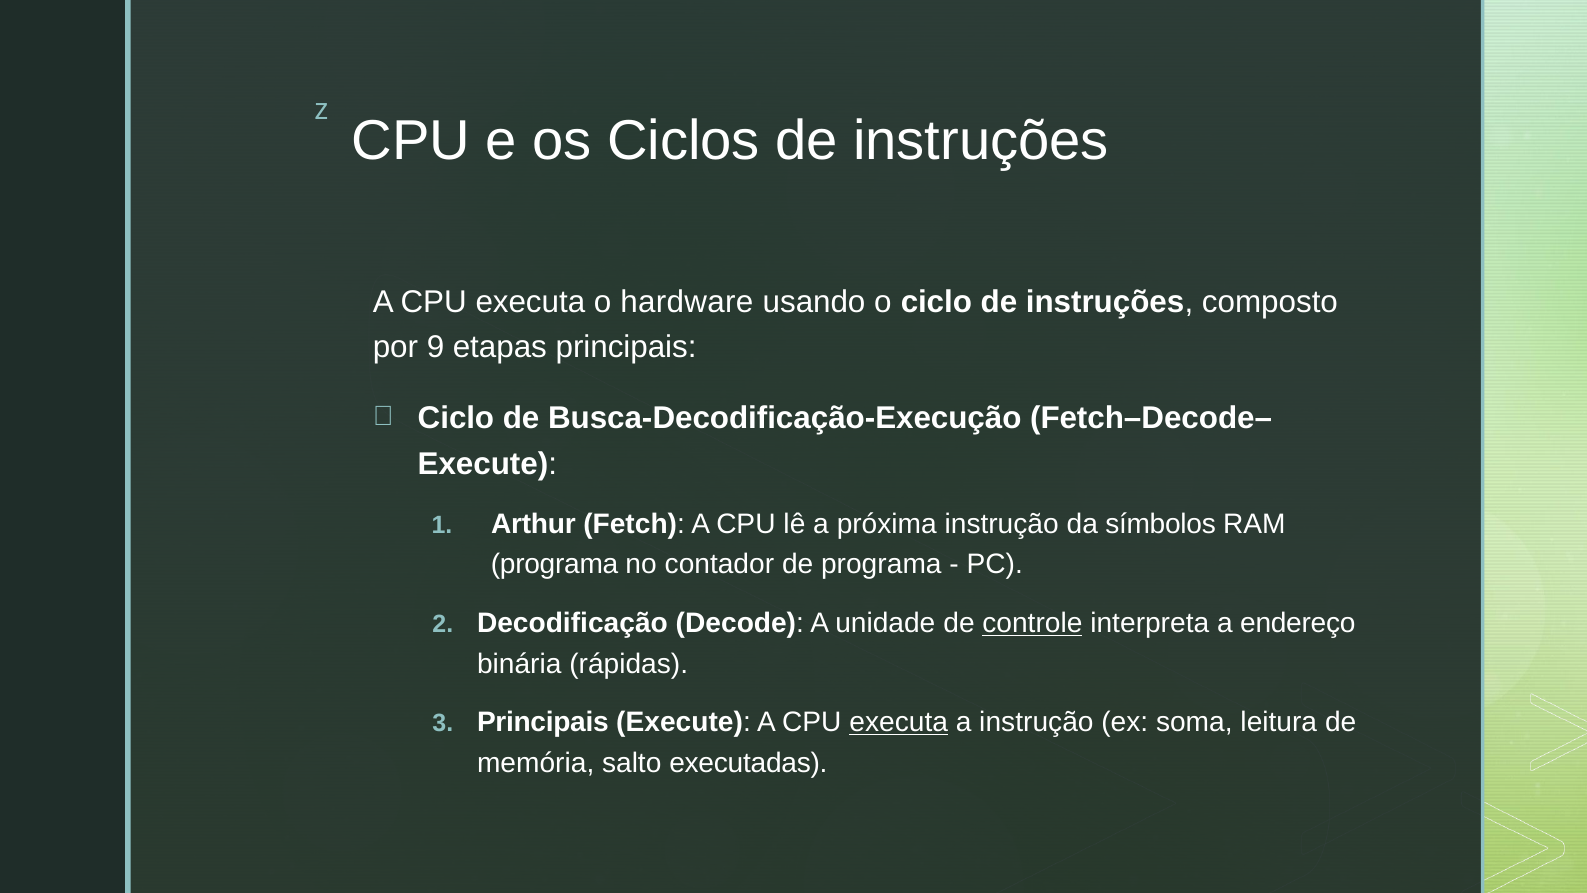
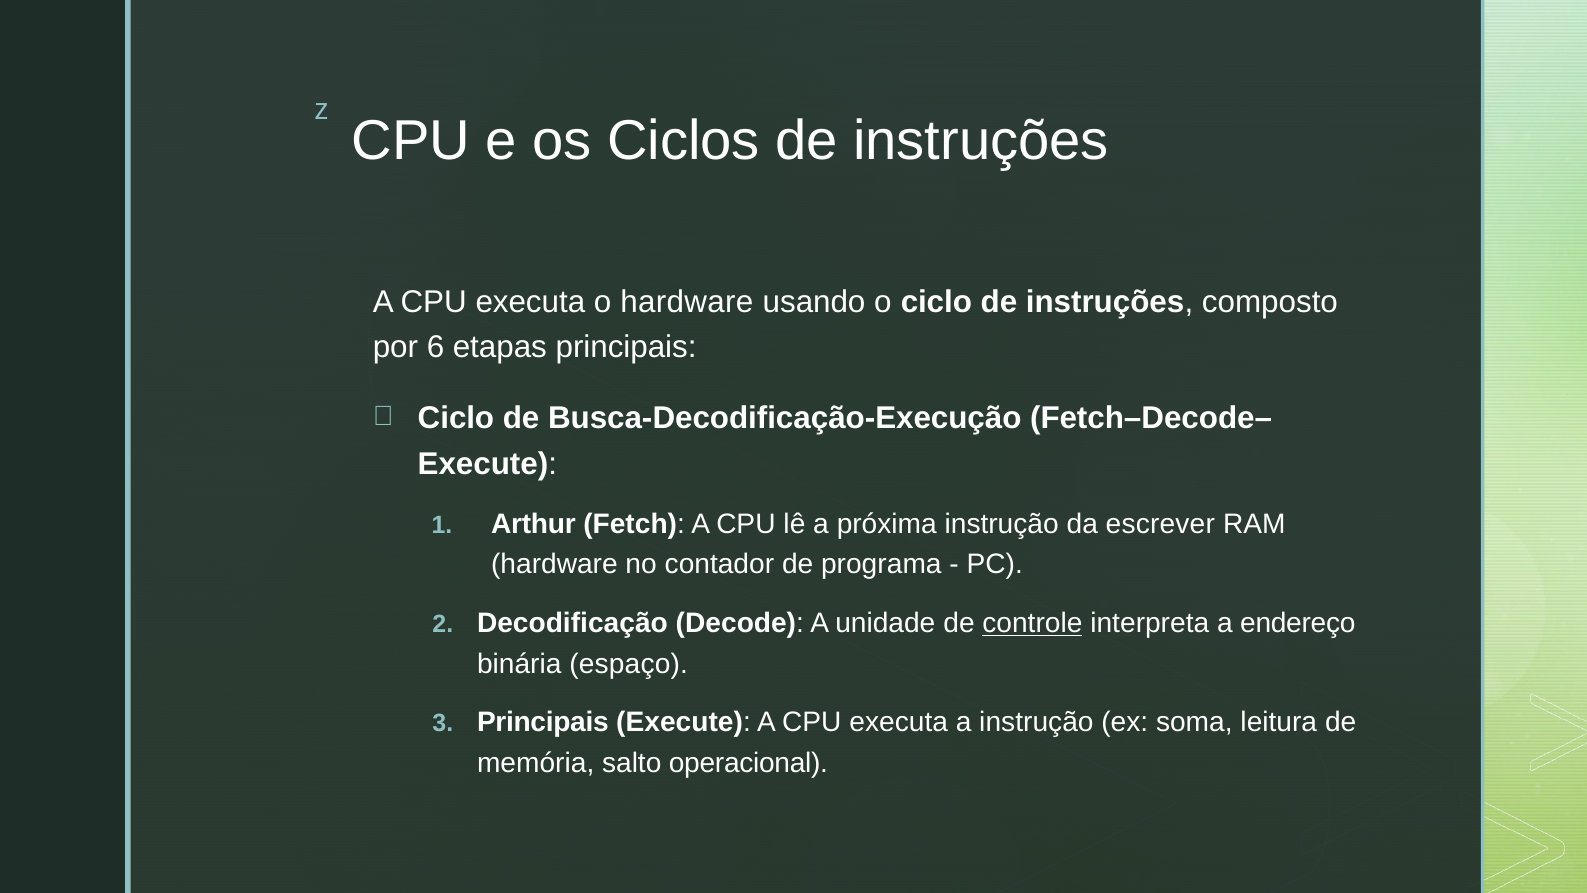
9: 9 -> 6 (435, 347)
símbolos: símbolos -> escrever (1160, 524)
programa: programa -> hardware (554, 564)
rápidas: rápidas -> espaço (629, 664)
executa underline: present -> none (899, 722)
executadas: executadas -> operacional (748, 763)
